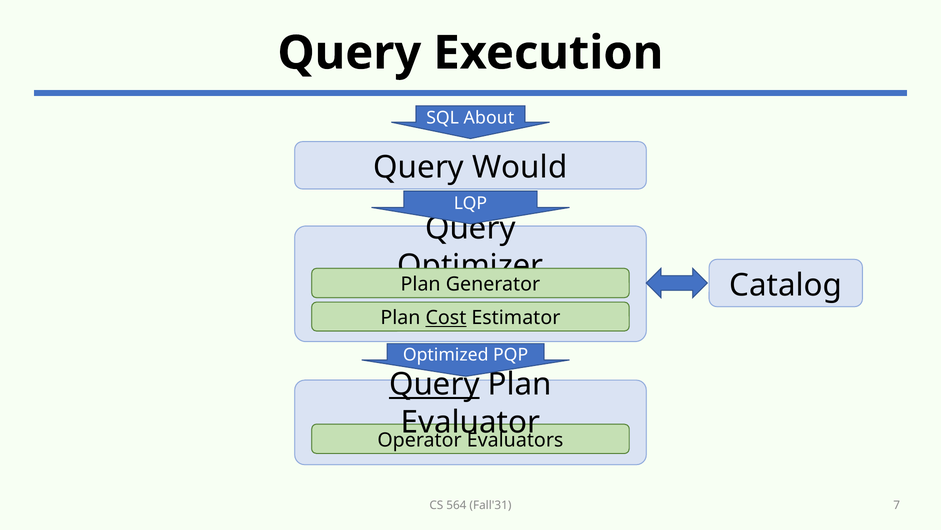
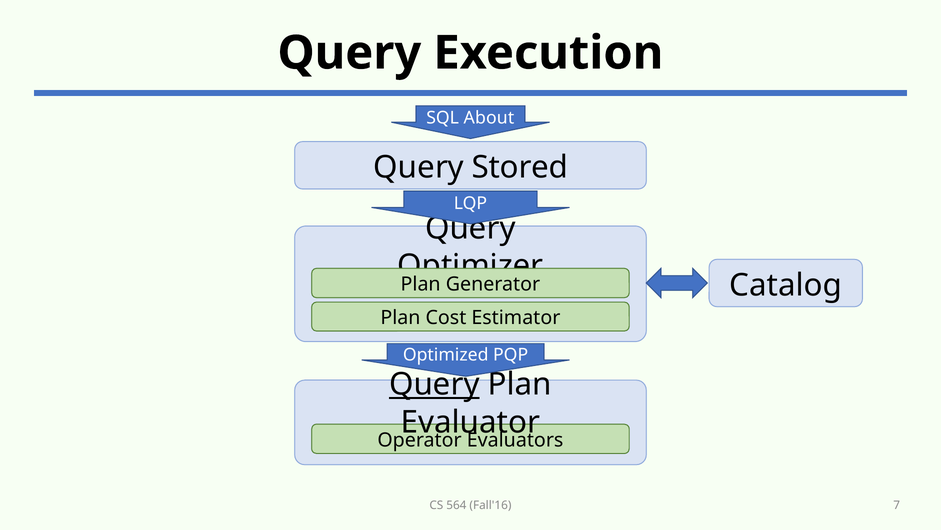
Would: Would -> Stored (520, 167)
Cost underline: present -> none (446, 318)
Fall'31: Fall'31 -> Fall'16 (490, 505)
